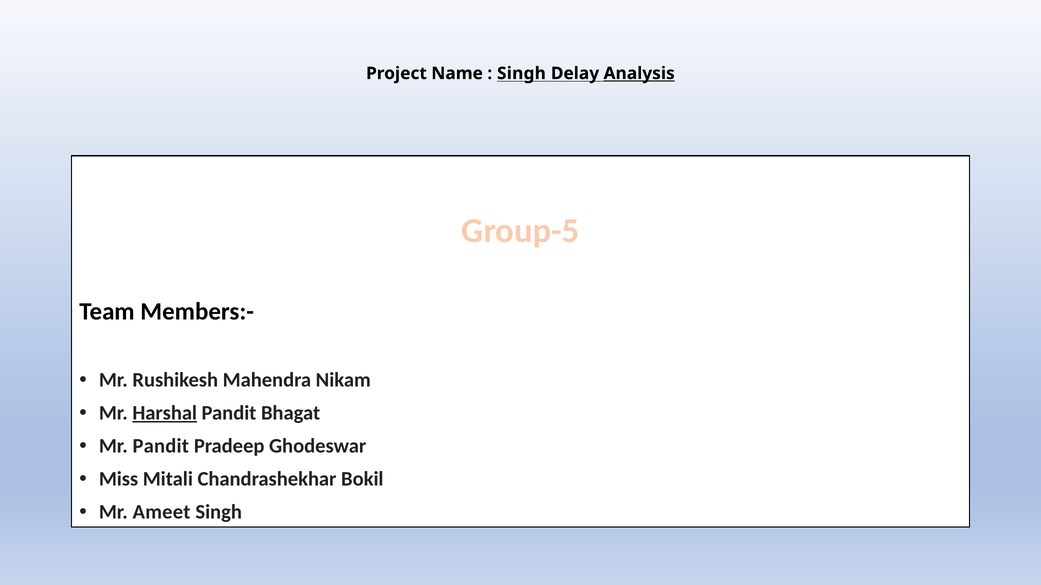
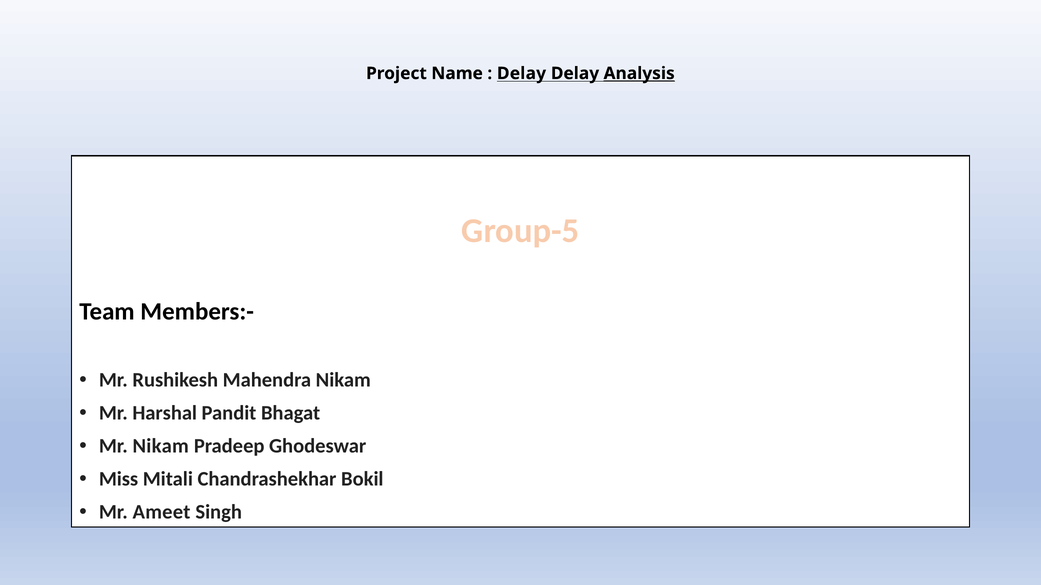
Singh: Singh -> Delay (521, 73)
Harshal underline: present -> none (165, 413)
Mr Pandit: Pandit -> Nikam (161, 446)
